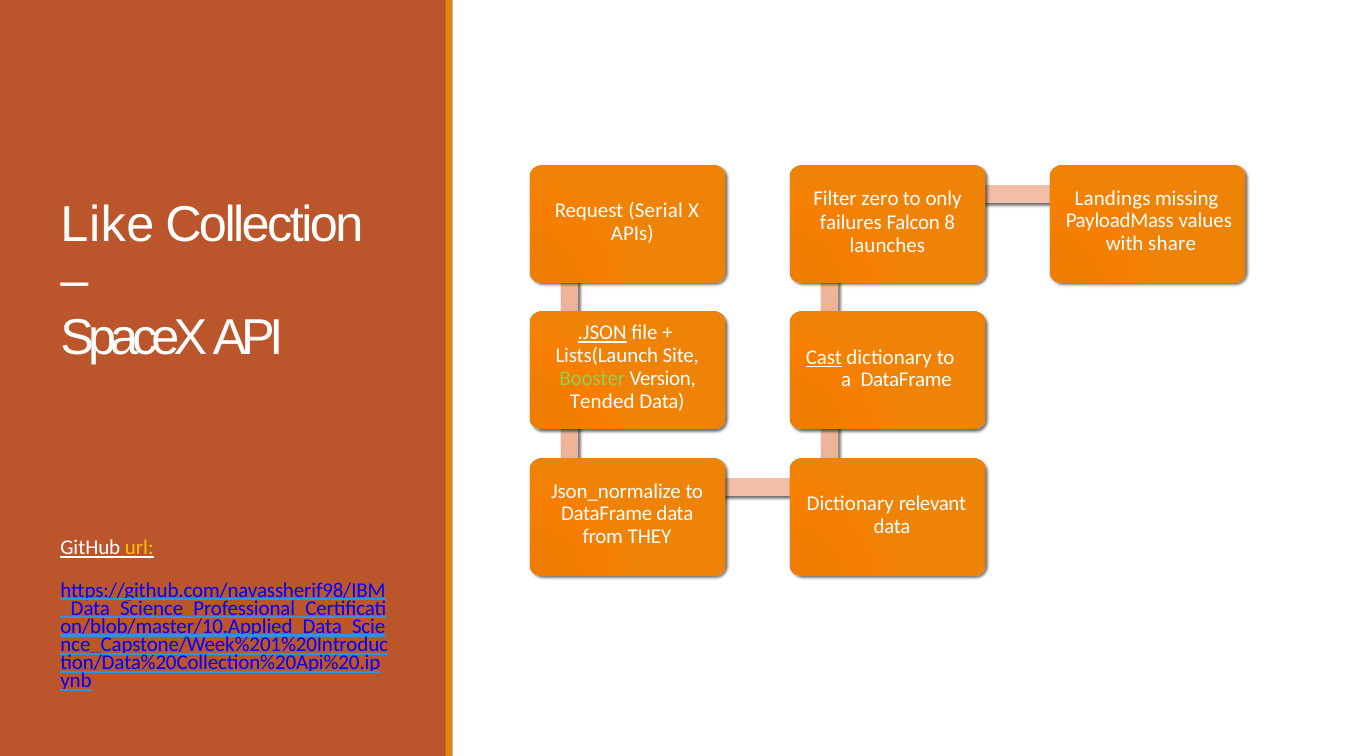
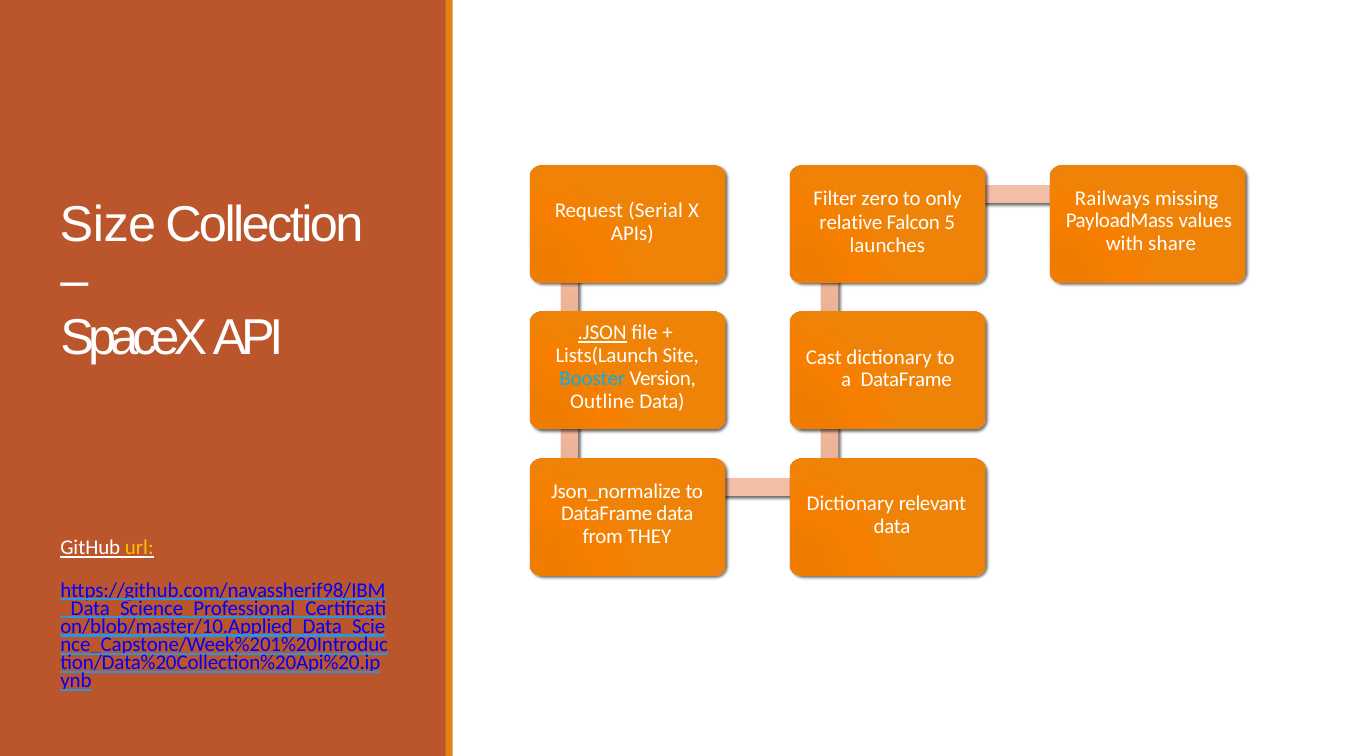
Landings: Landings -> Railways (1113, 198)
Like: Like -> Size (108, 225)
failures: failures -> relative (851, 222)
8: 8 -> 5 (950, 222)
Cast underline: present -> none (824, 357)
Booster colour: light green -> light blue (592, 379)
Tended: Tended -> Outline (602, 402)
